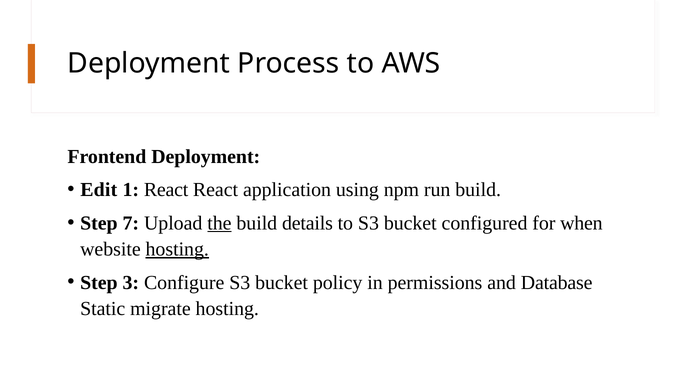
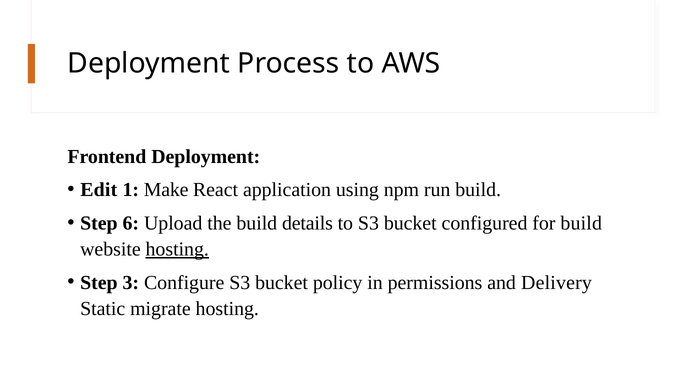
1 React: React -> Make (166, 190)
7: 7 -> 6 (131, 223)
the underline: present -> none (219, 223)
for when: when -> build (581, 223)
Database: Database -> Delivery (557, 283)
